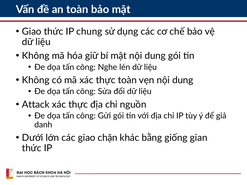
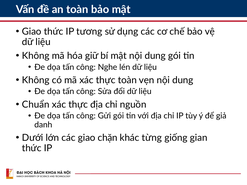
chung: chung -> tương (89, 32)
Attack: Attack -> Chuẩn (36, 105)
bằng: bằng -> từng (152, 138)
